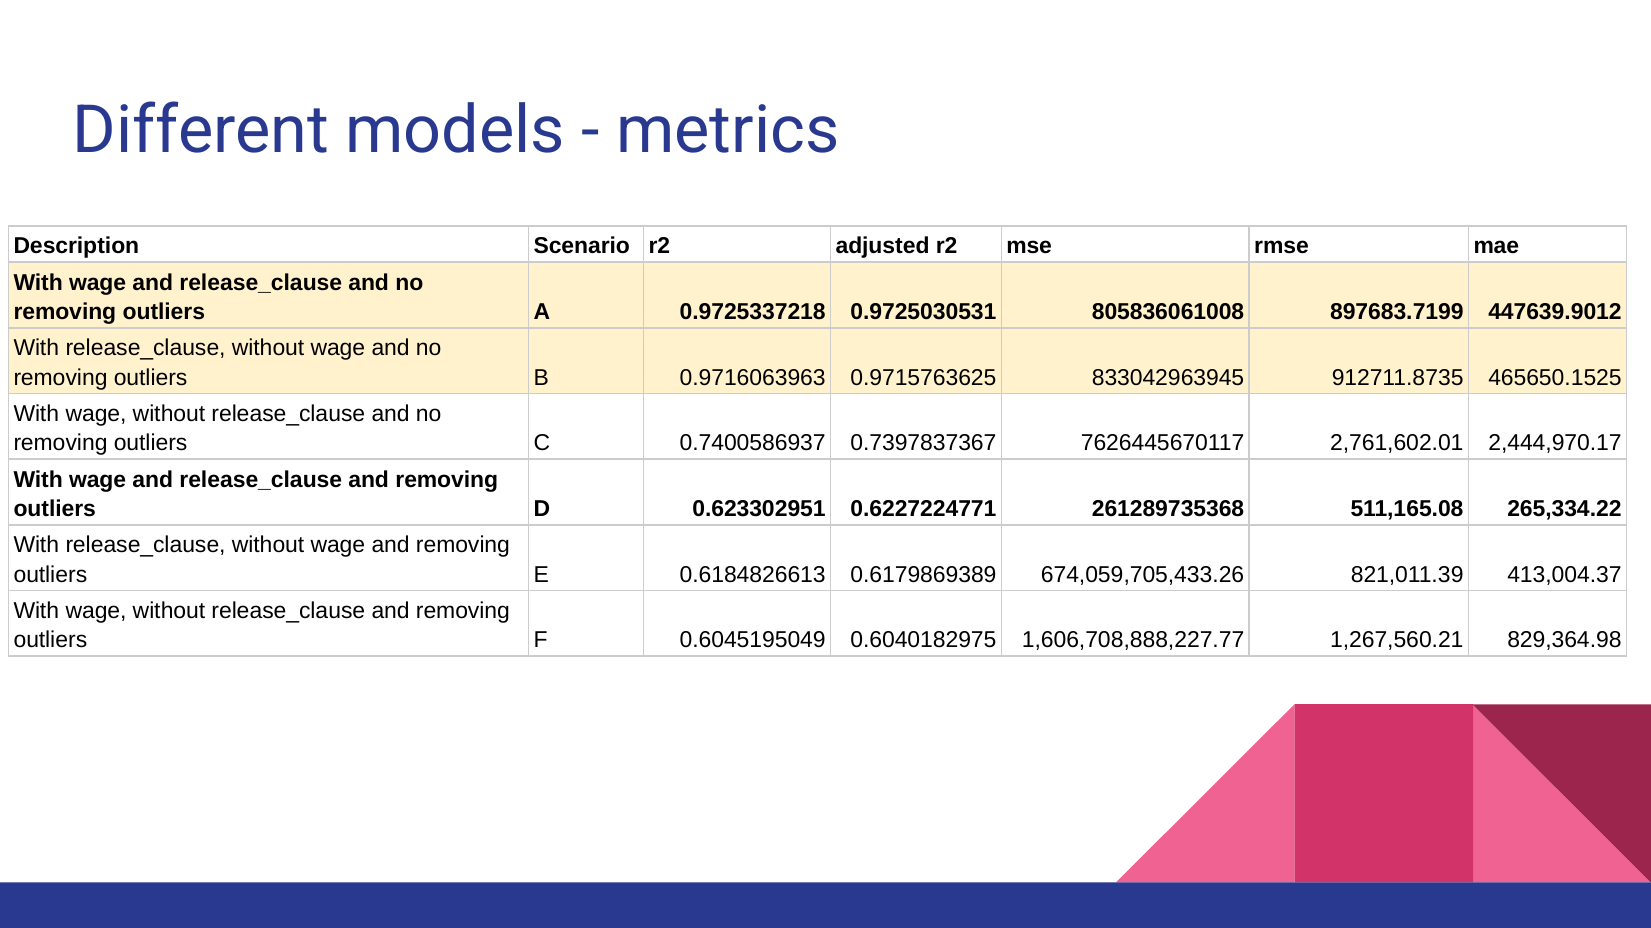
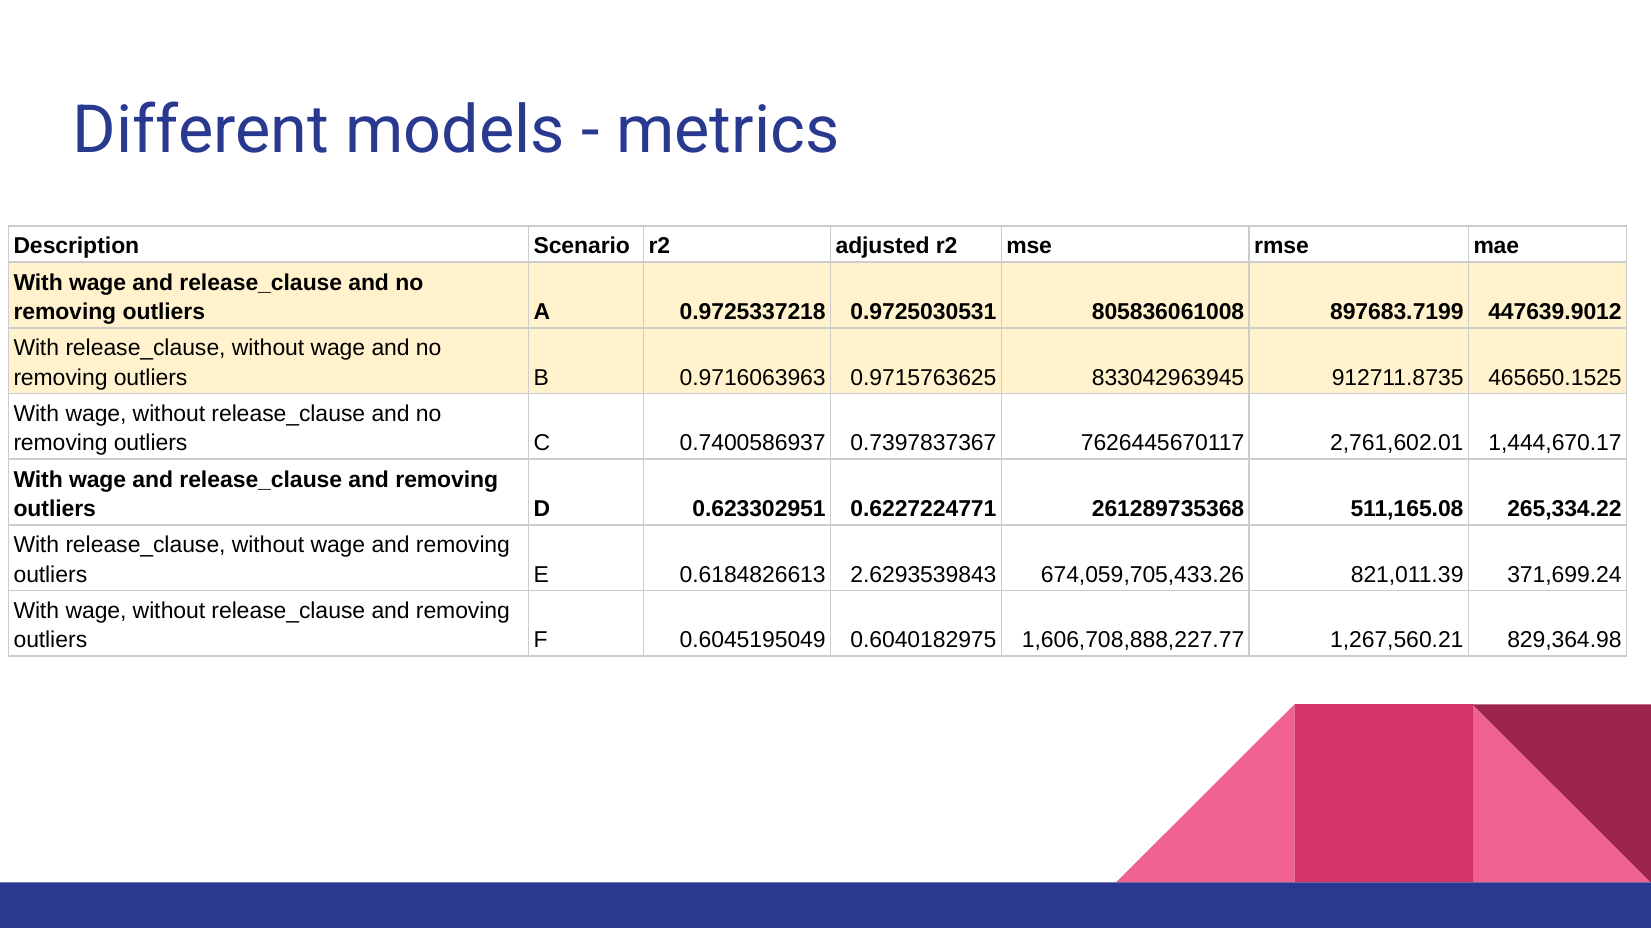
2,444,970.17: 2,444,970.17 -> 1,444,670.17 (1555, 444)
0.6179869389: 0.6179869389 -> 2.6293539843 (923, 575)
413,004.37: 413,004.37 -> 371,699.24 (1564, 575)
